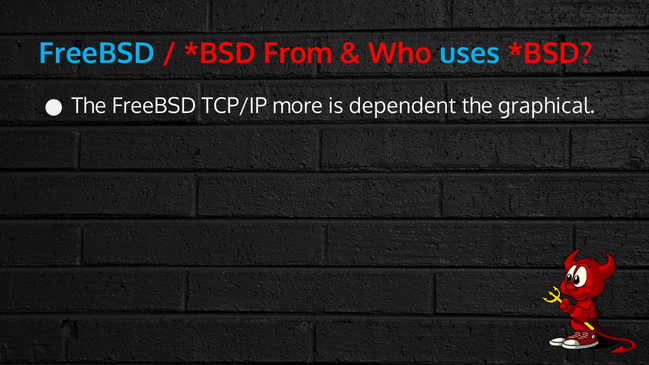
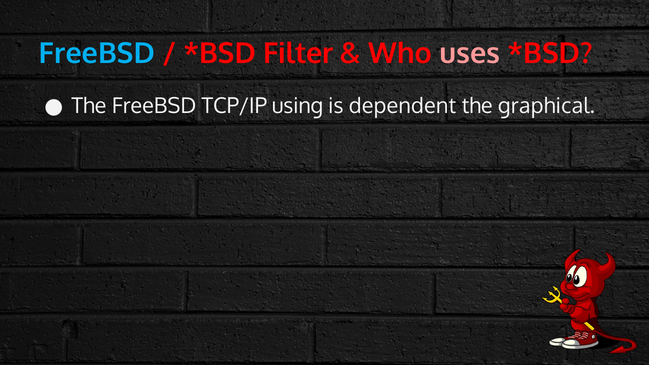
From: From -> Filter (298, 54)
uses colour: light blue -> pink (470, 54)
more: more -> using (298, 106)
